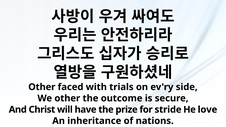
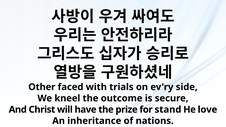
We other: other -> kneel (67, 98)
stride: stride -> stand (168, 110)
